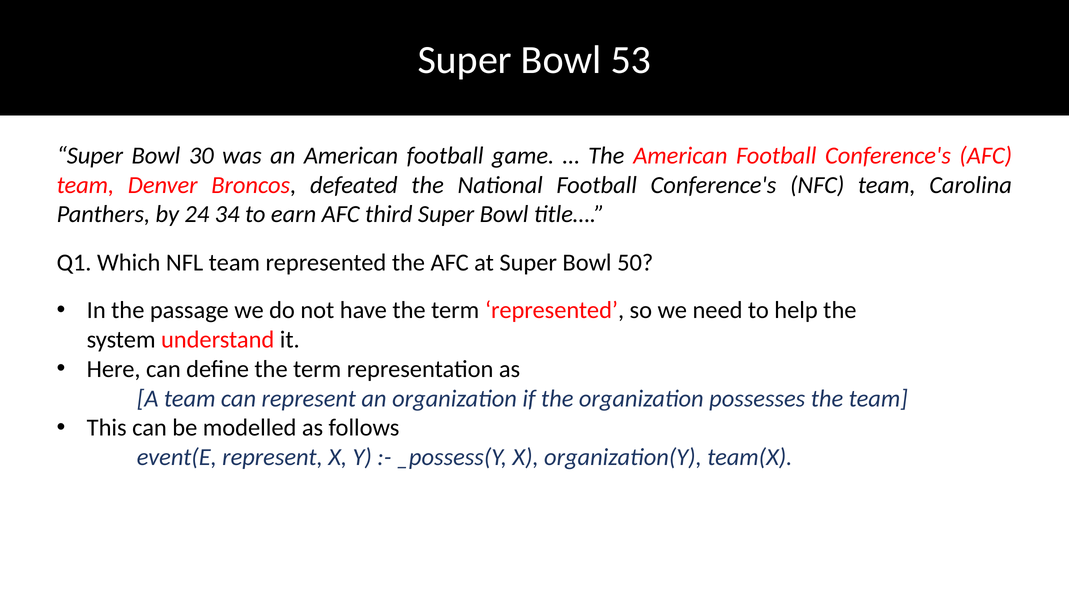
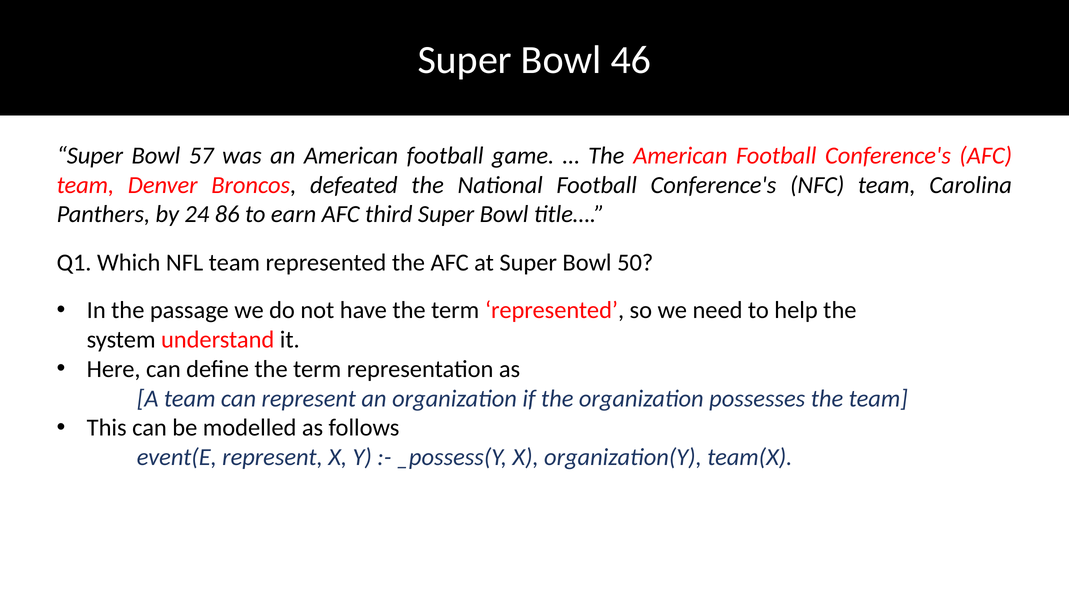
53: 53 -> 46 (631, 60)
30: 30 -> 57 (201, 156)
34: 34 -> 86 (227, 214)
